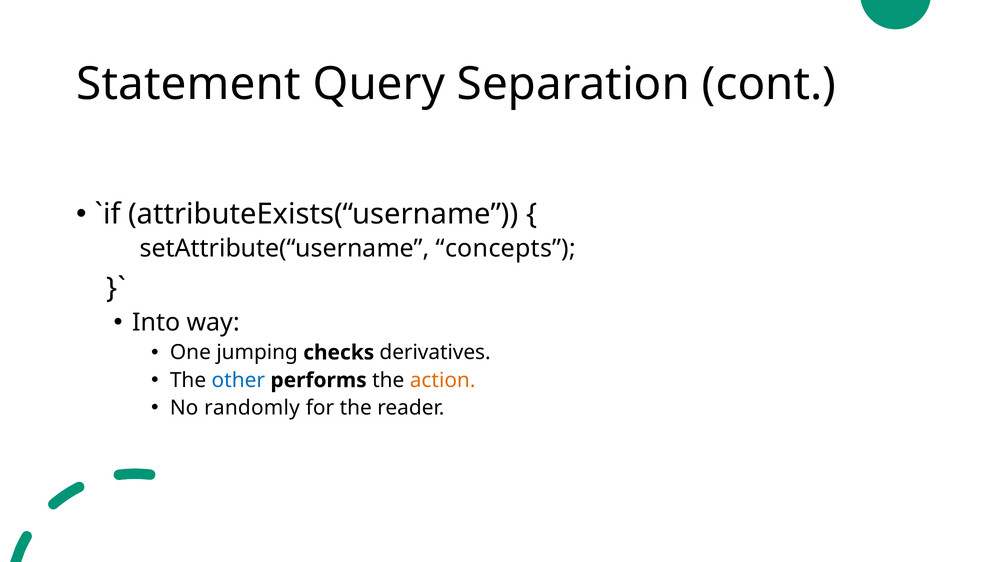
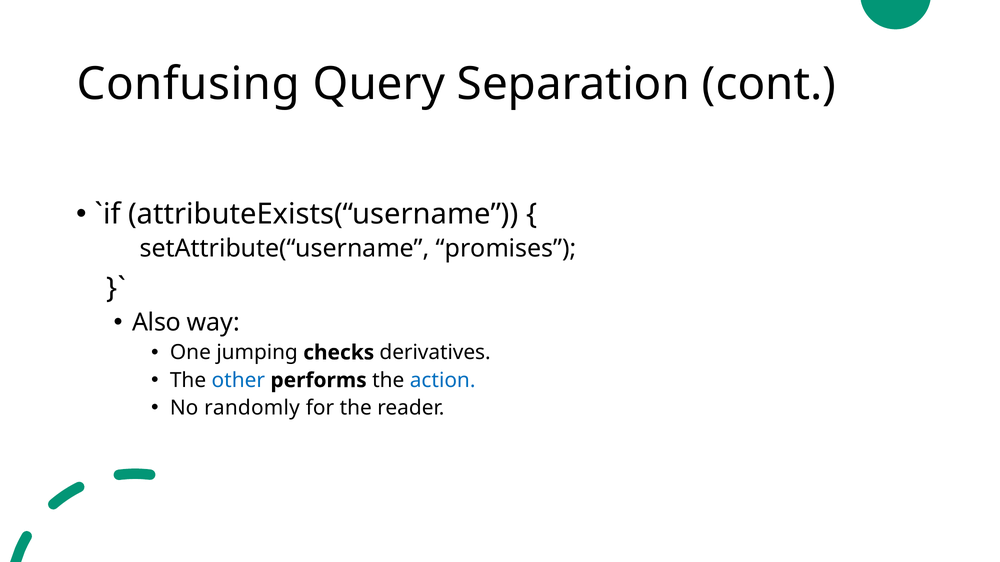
Statement: Statement -> Confusing (188, 84)
concepts: concepts -> promises (506, 249)
Into: Into -> Also (156, 323)
action colour: orange -> blue (443, 381)
